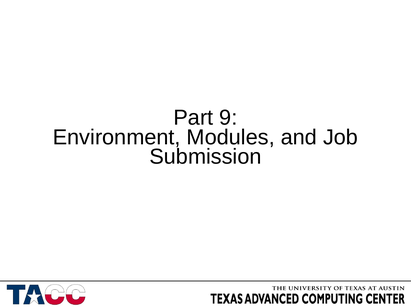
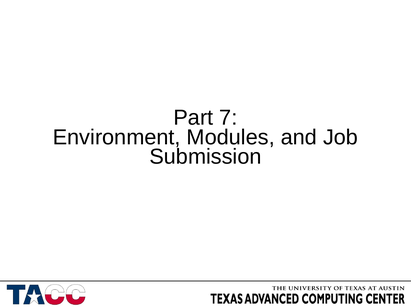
9: 9 -> 7 (228, 118)
